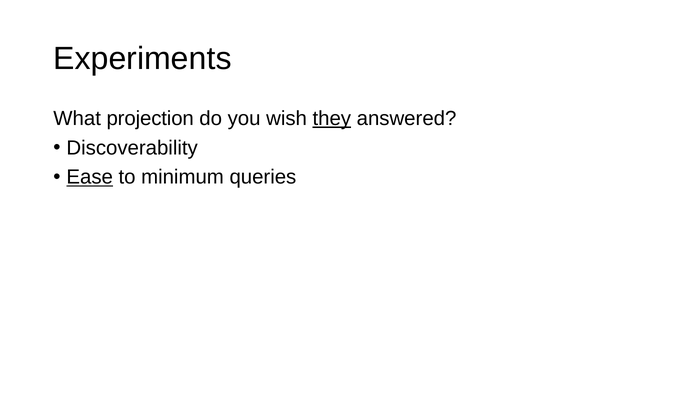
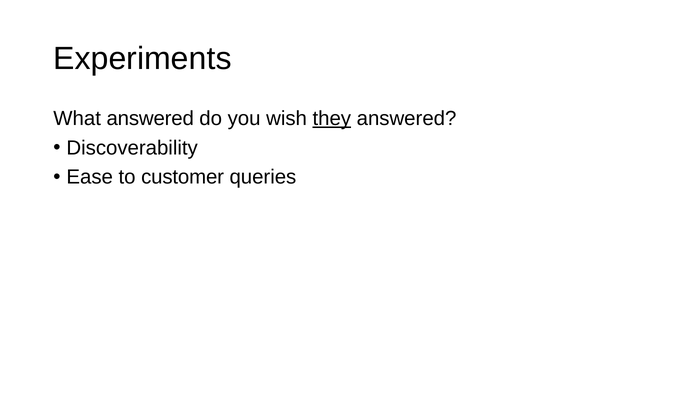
What projection: projection -> answered (150, 118)
Ease underline: present -> none (90, 177)
minimum: minimum -> customer (183, 177)
